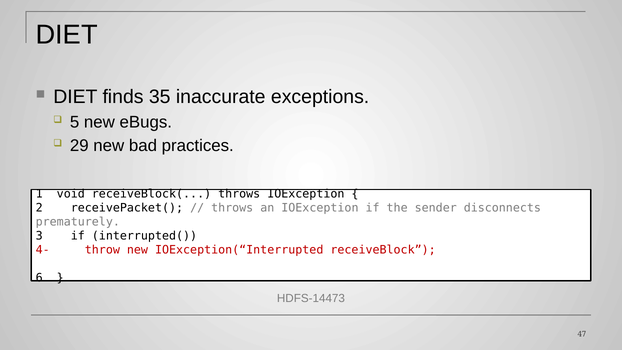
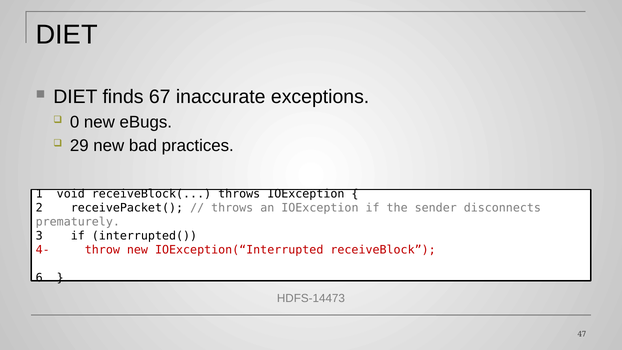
35: 35 -> 67 (160, 97)
5: 5 -> 0 (75, 122)
